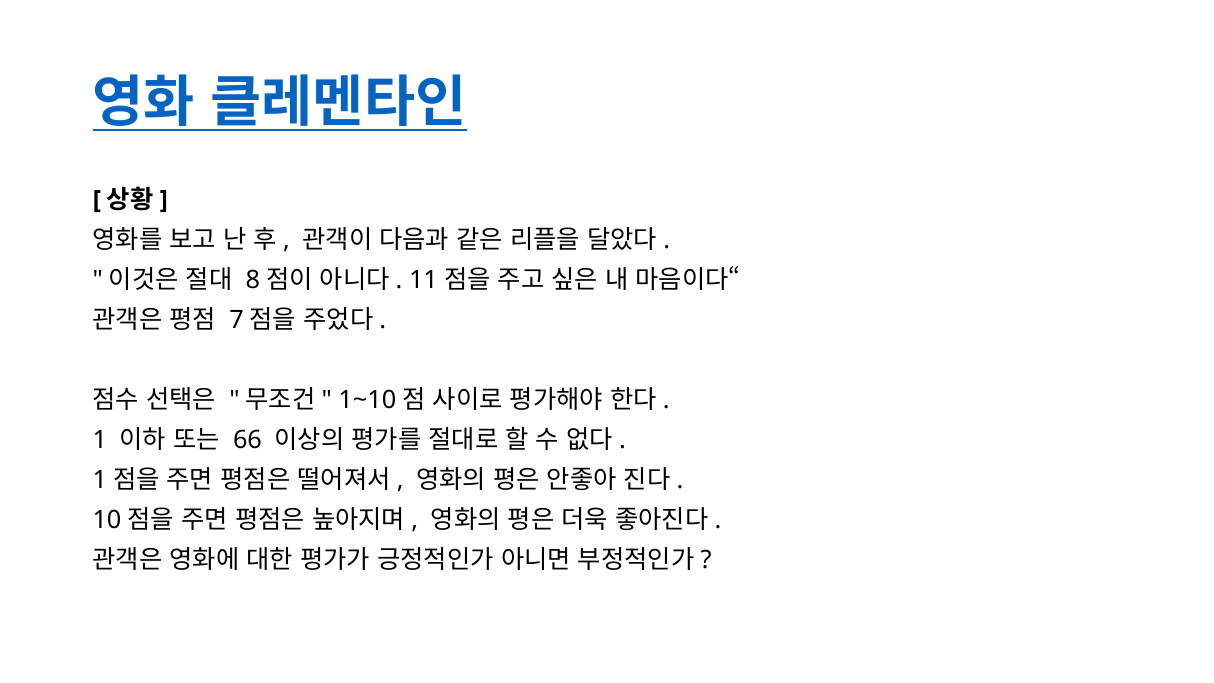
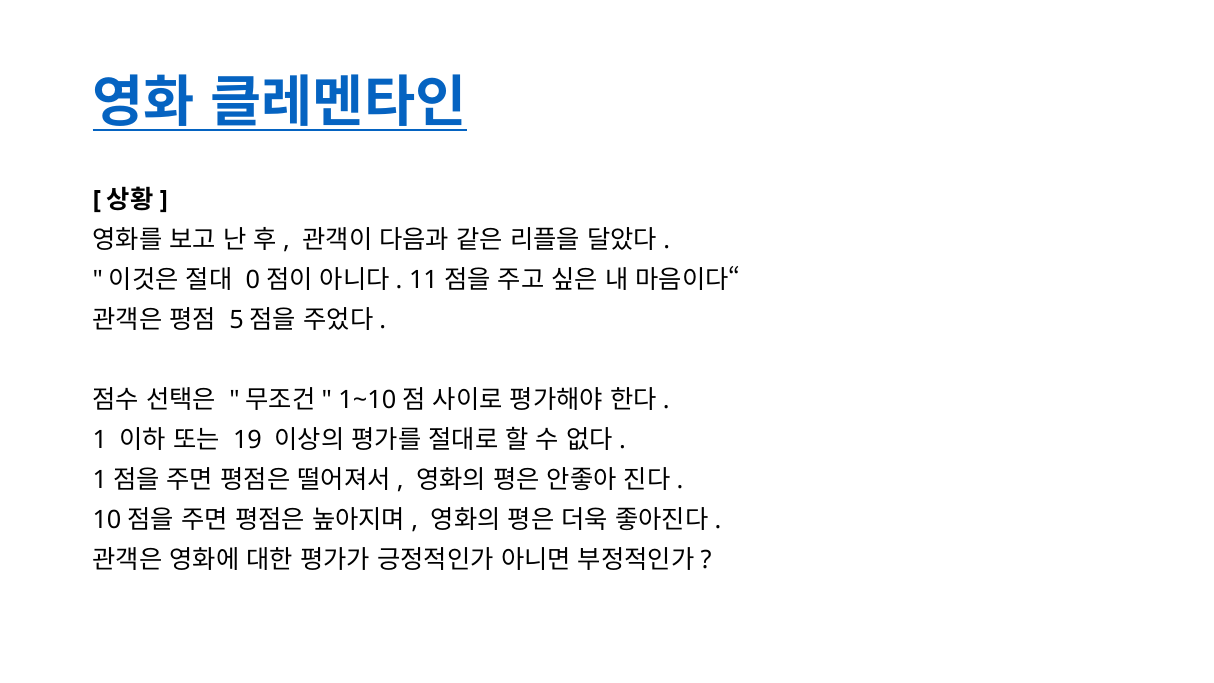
8: 8 -> 0 (253, 280)
7: 7 -> 5 (237, 320)
66: 66 -> 19 (247, 440)
